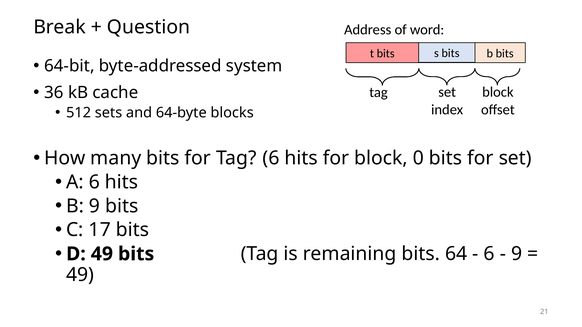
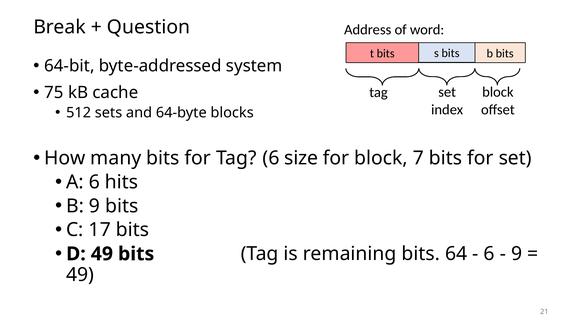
36: 36 -> 75 (54, 93)
Tag 6 hits: hits -> size (301, 158)
0: 0 -> 7 (418, 158)
